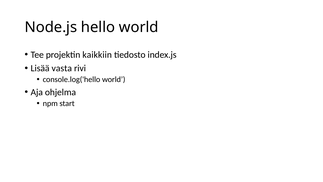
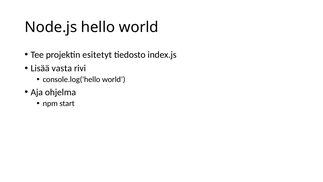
kaikkiin: kaikkiin -> esitetyt (97, 55)
